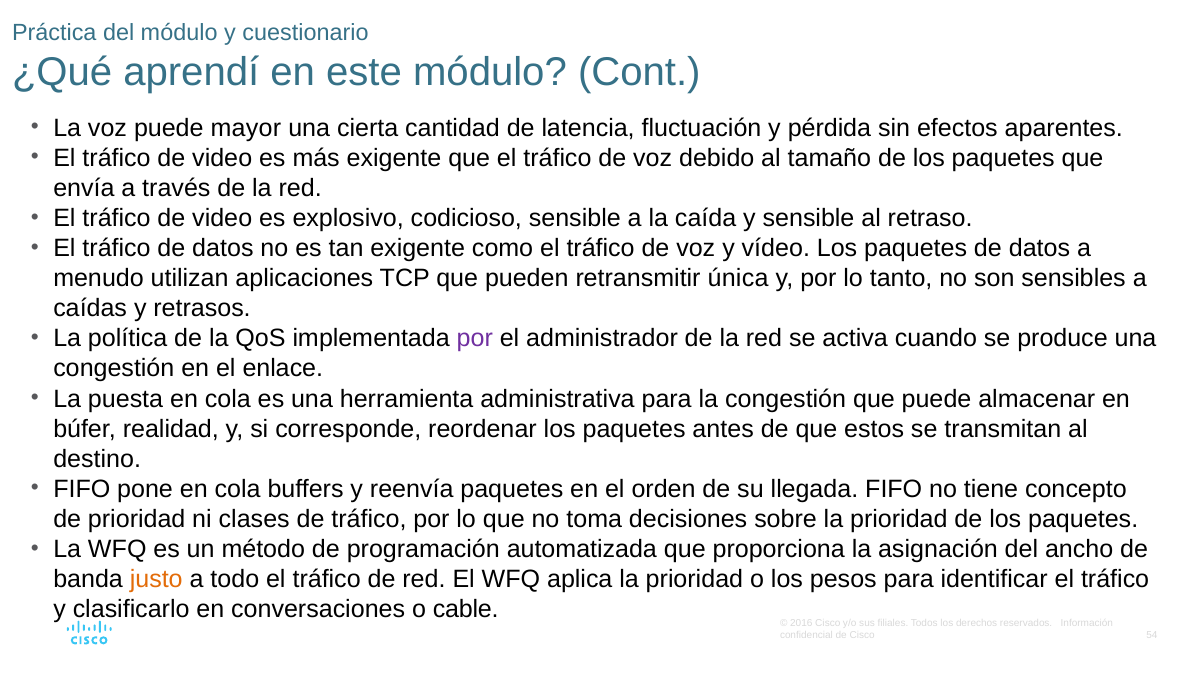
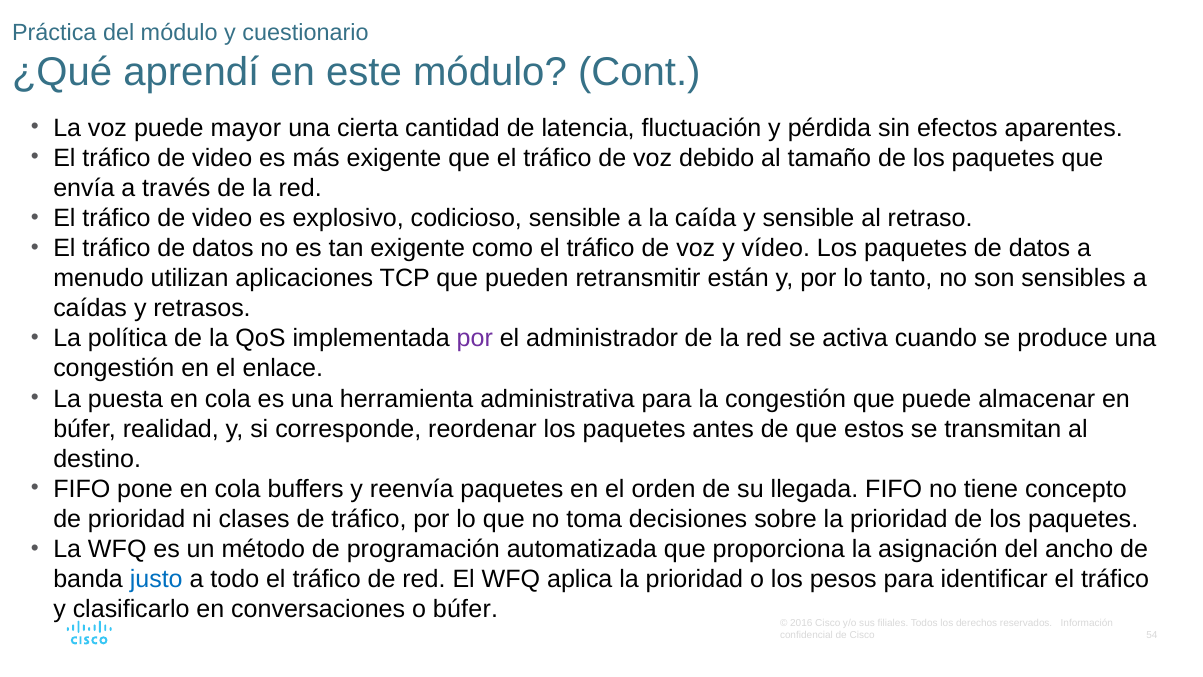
única: única -> están (738, 278)
justo colour: orange -> blue (156, 579)
o cable: cable -> búfer (465, 609)
